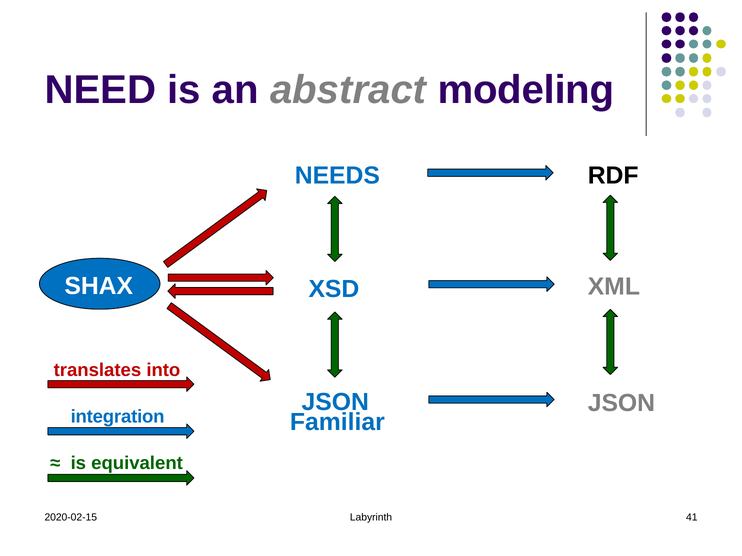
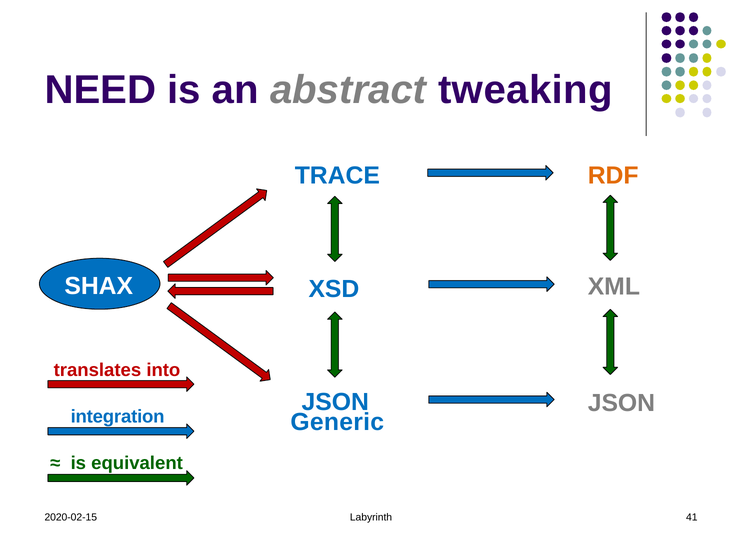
modeling: modeling -> tweaking (526, 90)
NEEDS: NEEDS -> TRACE (337, 176)
RDF colour: black -> orange (613, 176)
Familiar: Familiar -> Generic (337, 423)
